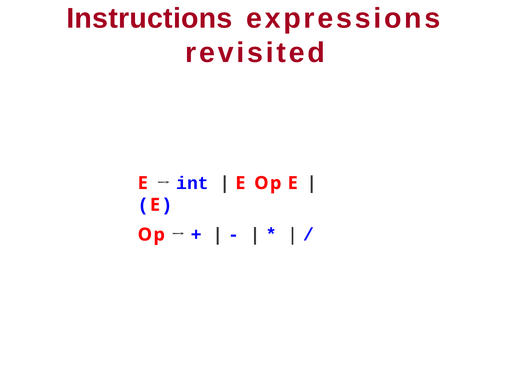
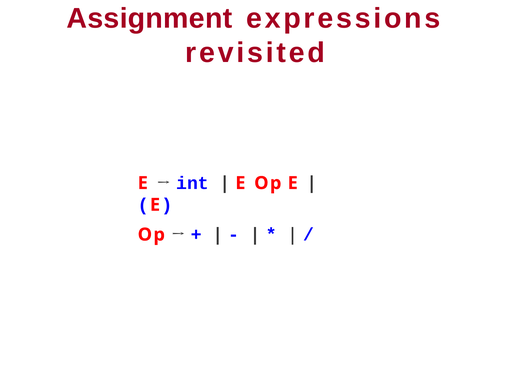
Instructions: Instructions -> Assignment (149, 19)
